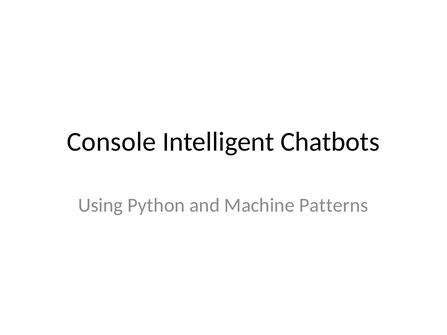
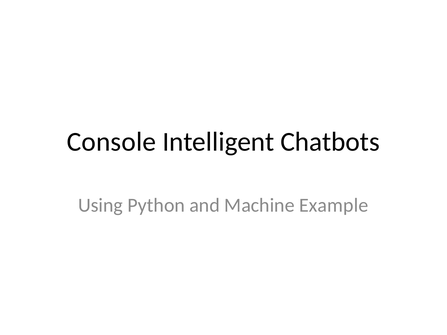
Patterns: Patterns -> Example (334, 206)
